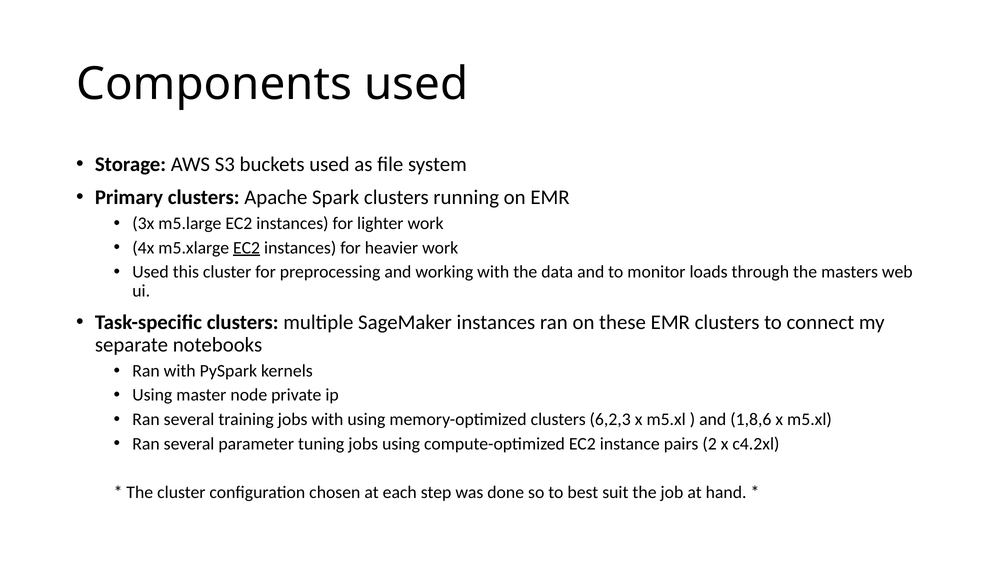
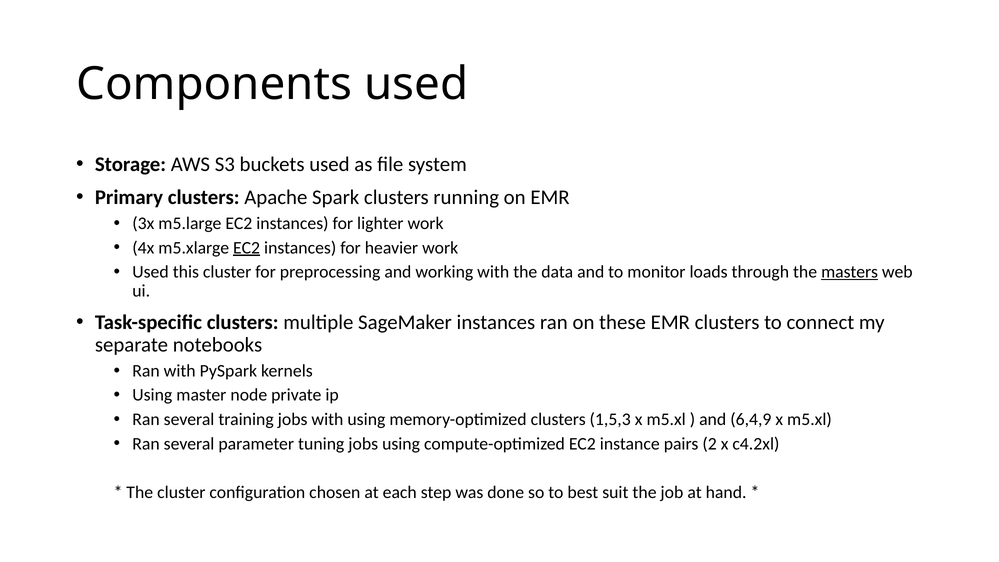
masters underline: none -> present (850, 272)
6,2,3: 6,2,3 -> 1,5,3 (610, 419)
1,8,6: 1,8,6 -> 6,4,9 (751, 419)
